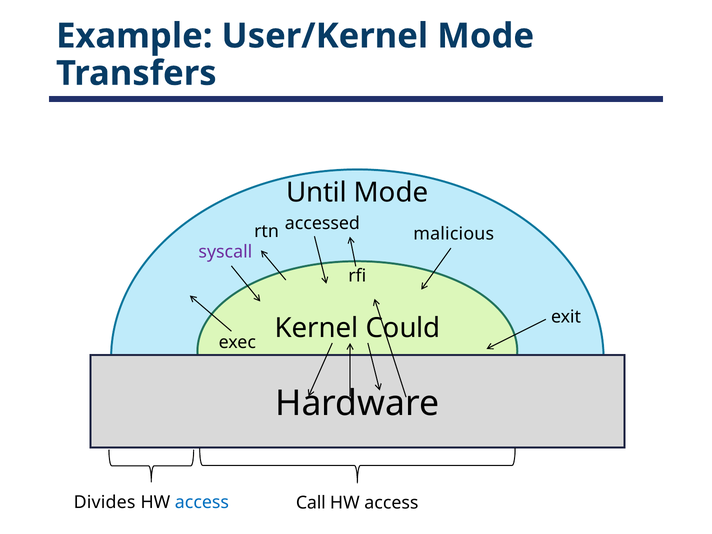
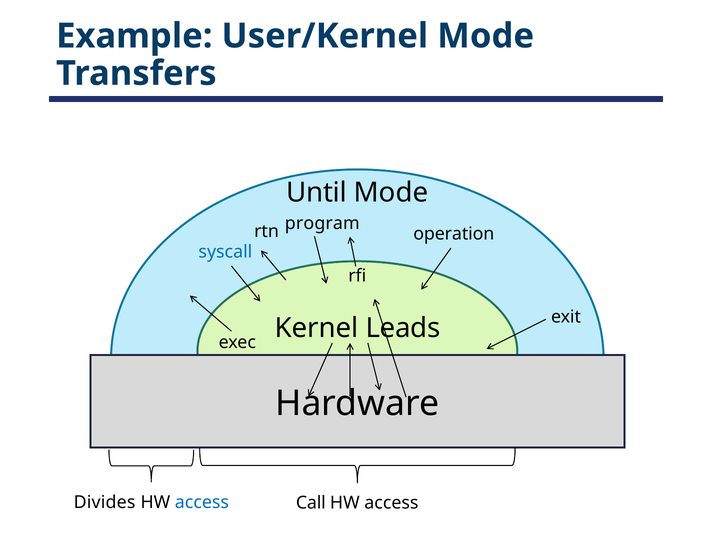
accessed: accessed -> program (322, 223)
malicious: malicious -> operation (454, 234)
syscall colour: purple -> blue (225, 252)
Could: Could -> Leads (403, 328)
